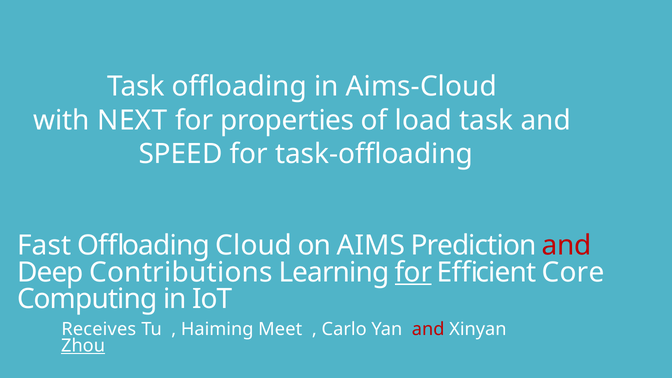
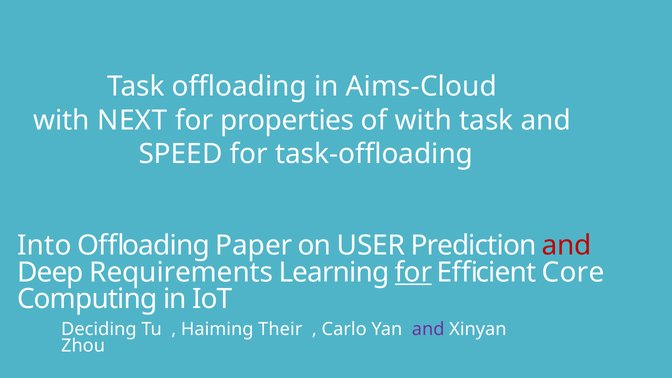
of load: load -> with (423, 120)
Fast: Fast -> Into (44, 245)
Cloud: Cloud -> Paper (254, 245)
AIMS: AIMS -> USER (371, 245)
Contributions: Contributions -> Requirements (181, 272)
Receives: Receives -> Deciding (99, 329)
Meet: Meet -> Their (280, 329)
and colour: red -> purple (428, 329)
Zhou underline: present -> none (83, 346)
